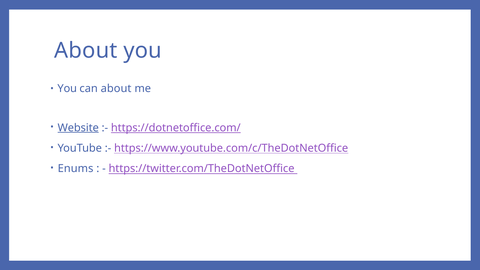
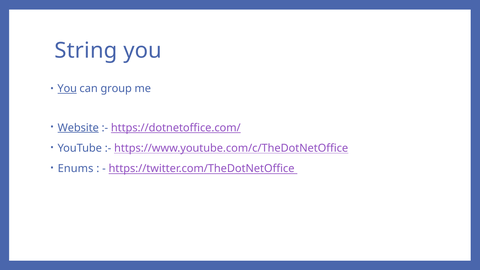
About: About -> String (86, 51)
You underline: none -> present (67, 89)
can about: about -> group (116, 89)
